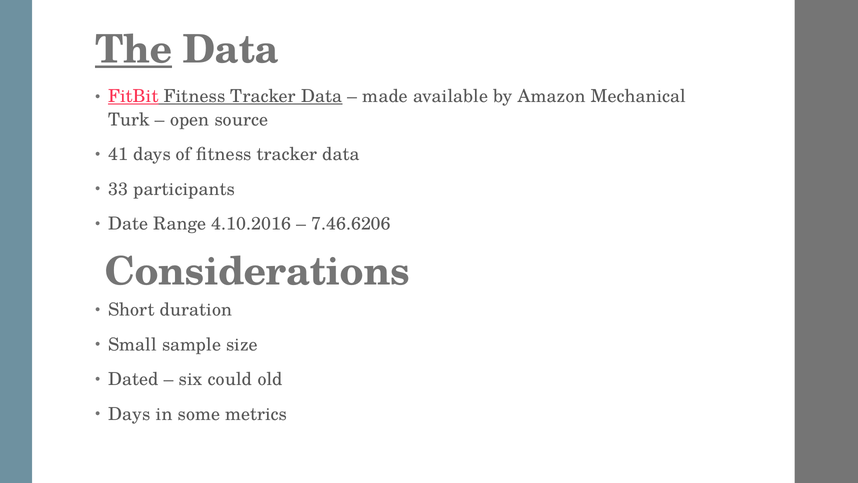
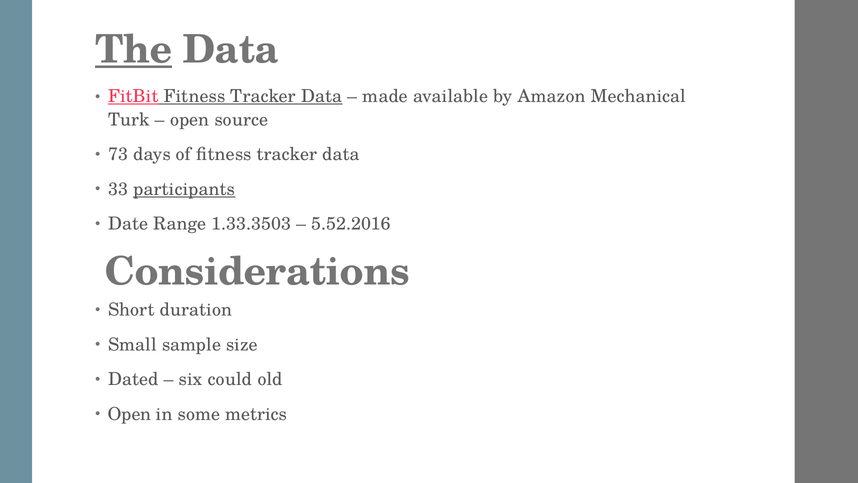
41: 41 -> 73 (118, 154)
participants underline: none -> present (184, 189)
4.10.2016: 4.10.2016 -> 1.33.3503 (251, 224)
7.46.6206: 7.46.6206 -> 5.52.2016 (351, 224)
Days: Days -> Open (129, 414)
